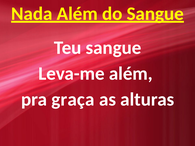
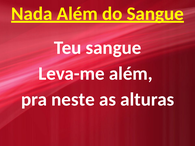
graça: graça -> neste (73, 100)
